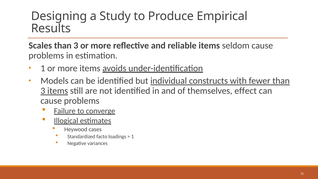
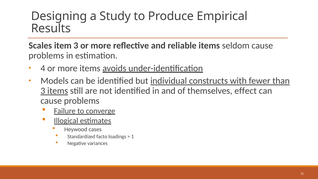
Scales than: than -> item (63, 46)
1: 1 -> 4 (43, 68)
